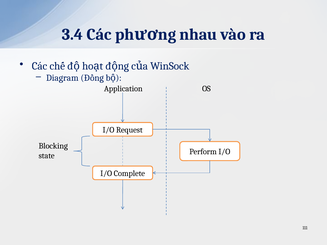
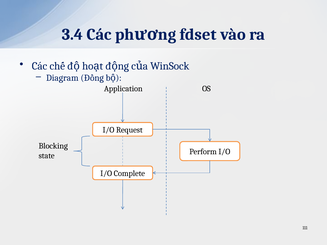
nhau: nhau -> fdset (198, 34)
